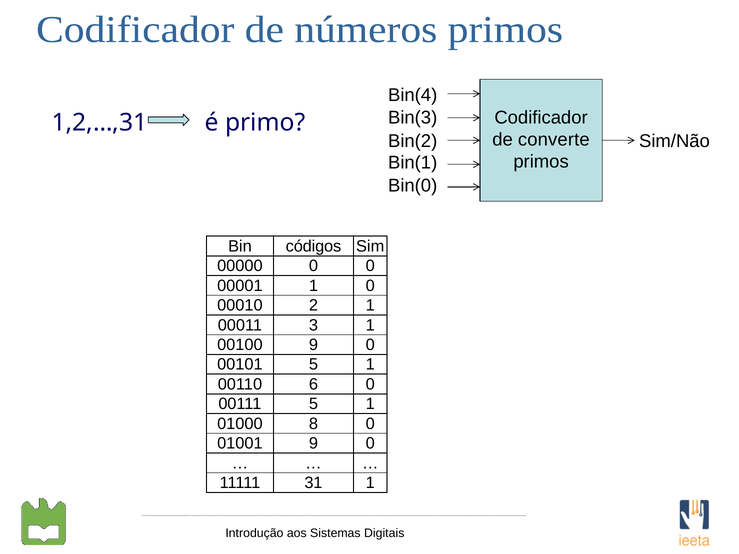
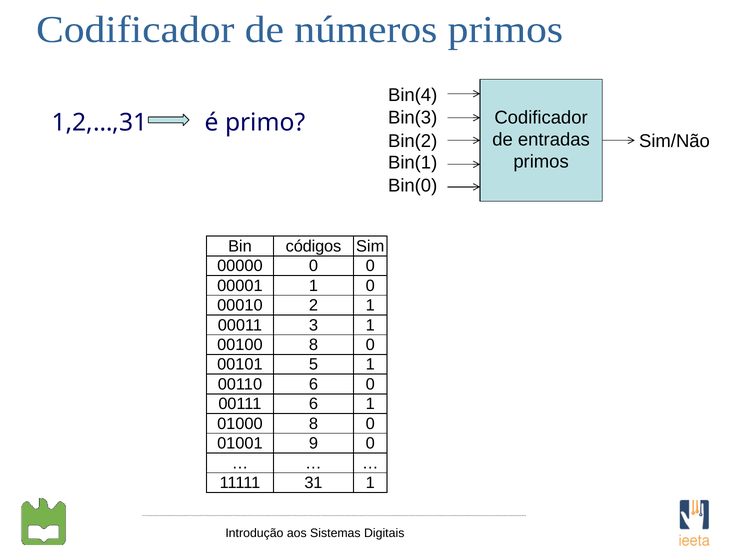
converte: converte -> entradas (554, 140)
00100 9: 9 -> 8 (313, 345)
00111 5: 5 -> 6 (313, 404)
